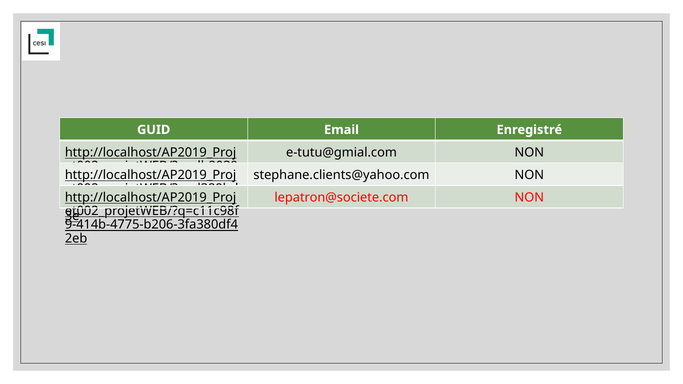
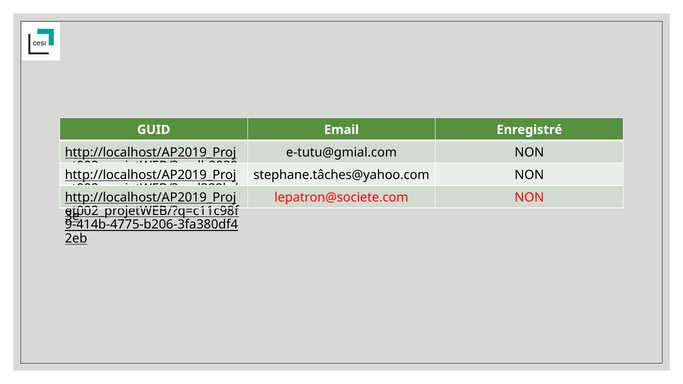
stephane.clients@yahoo.com: stephane.clients@yahoo.com -> stephane.tâches@yahoo.com (341, 175)
